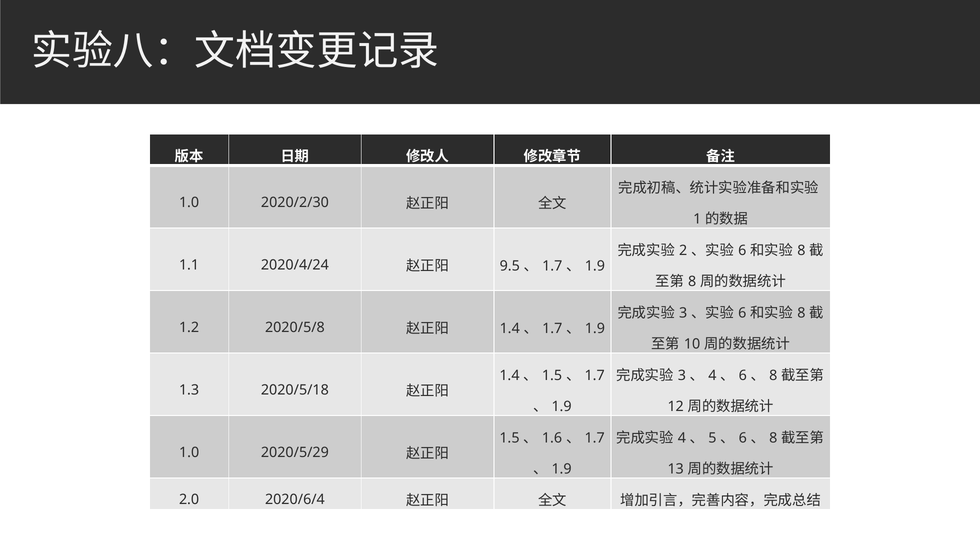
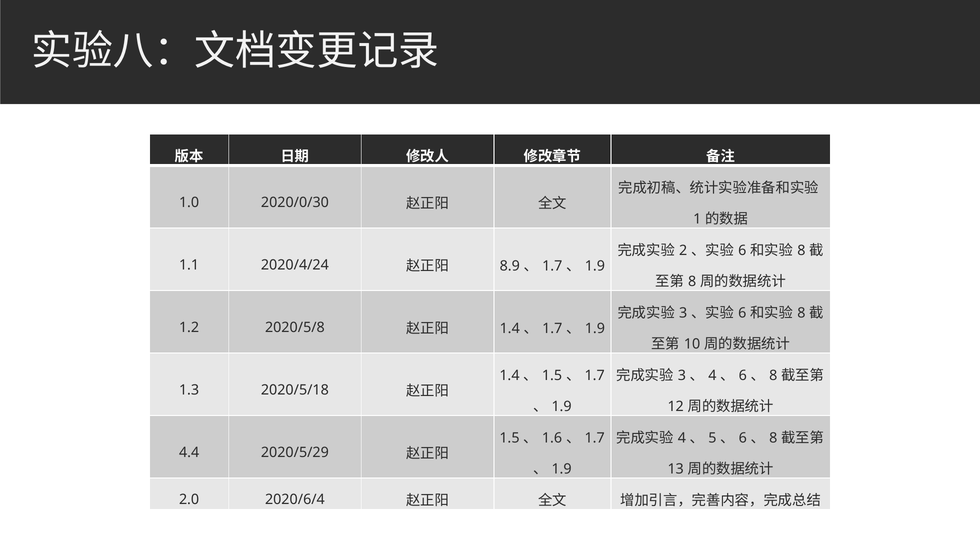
2020/2/30: 2020/2/30 -> 2020/0/30 (295, 203)
9.5: 9.5 -> 8.9 (510, 266)
1.0: 1.0 -> 4.4 (189, 453)
